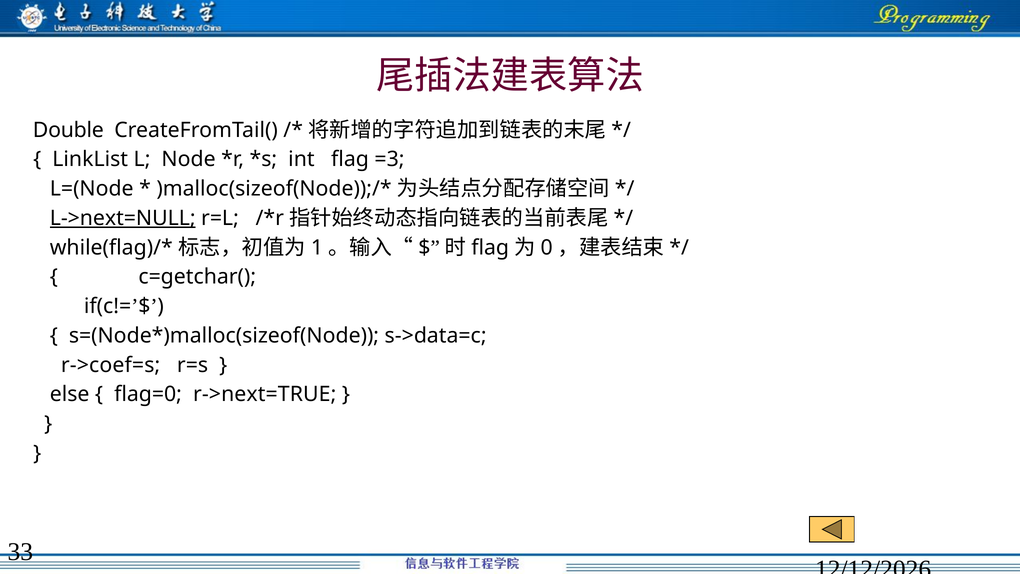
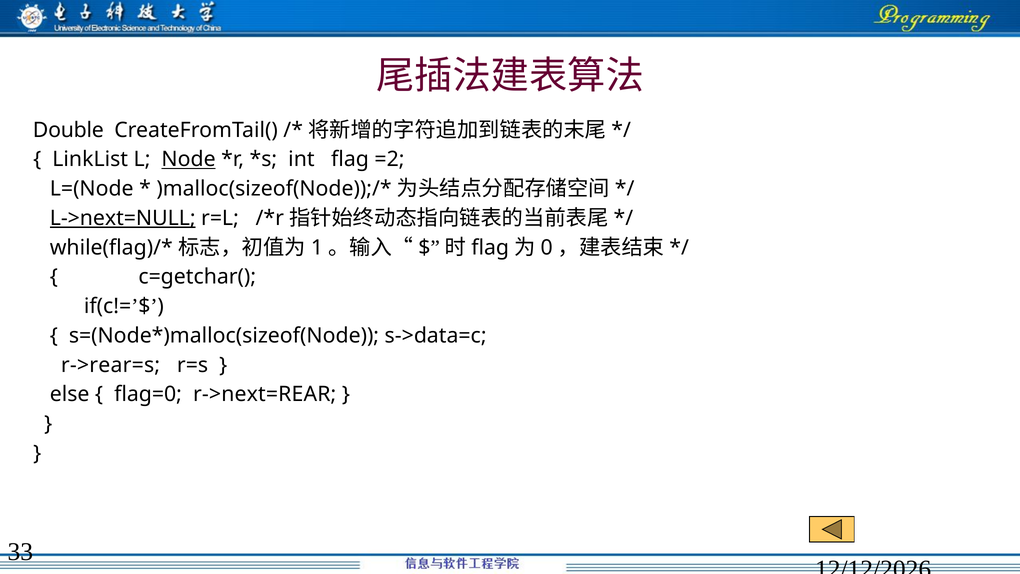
Node underline: none -> present (189, 159)
=3: =3 -> =2 (389, 159)
r->coef=s: r->coef=s -> r->rear=s (111, 365)
r->next=TRUE: r->next=TRUE -> r->next=REAR (265, 394)
